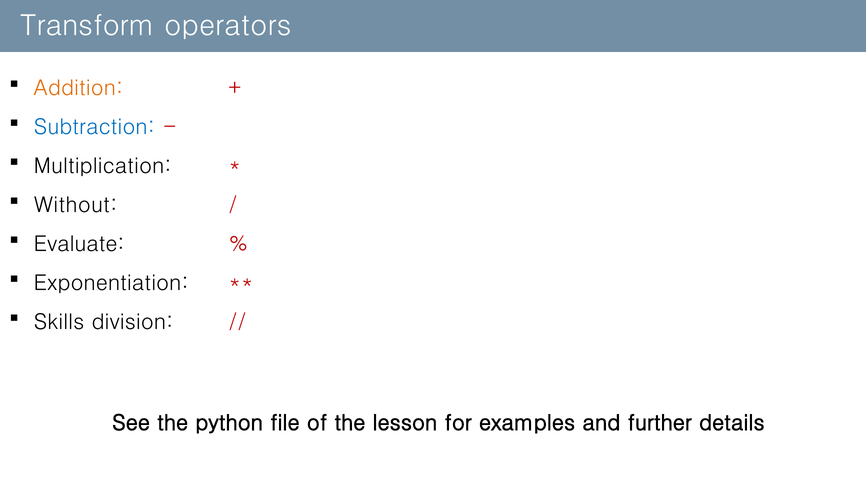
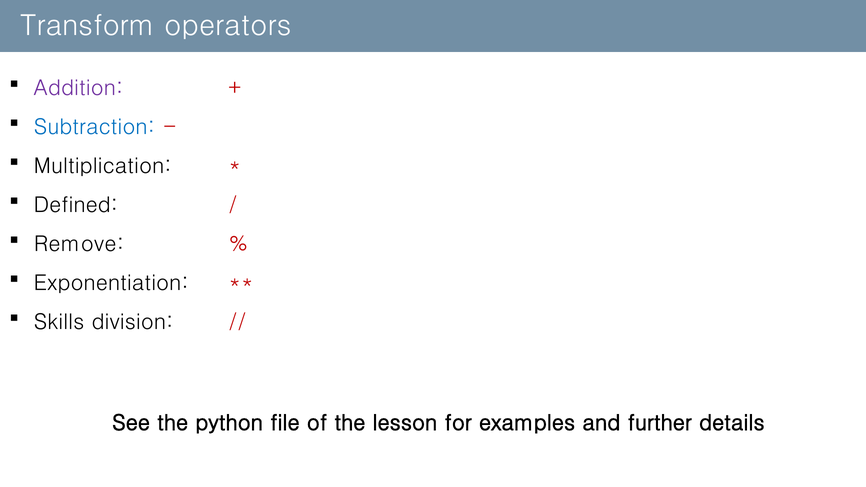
Addition colour: orange -> purple (78, 88)
Without: Without -> Defined (76, 205)
Evaluate: Evaluate -> Remove (79, 244)
